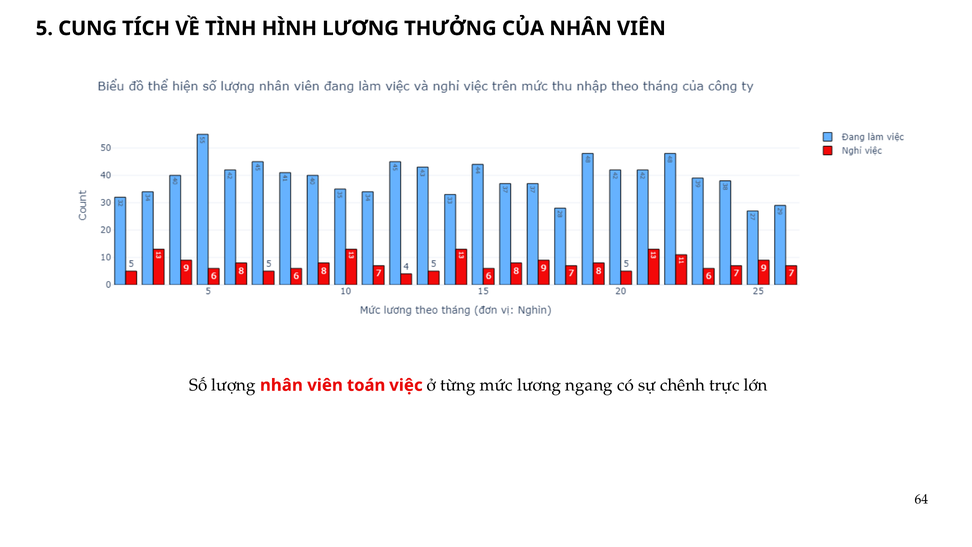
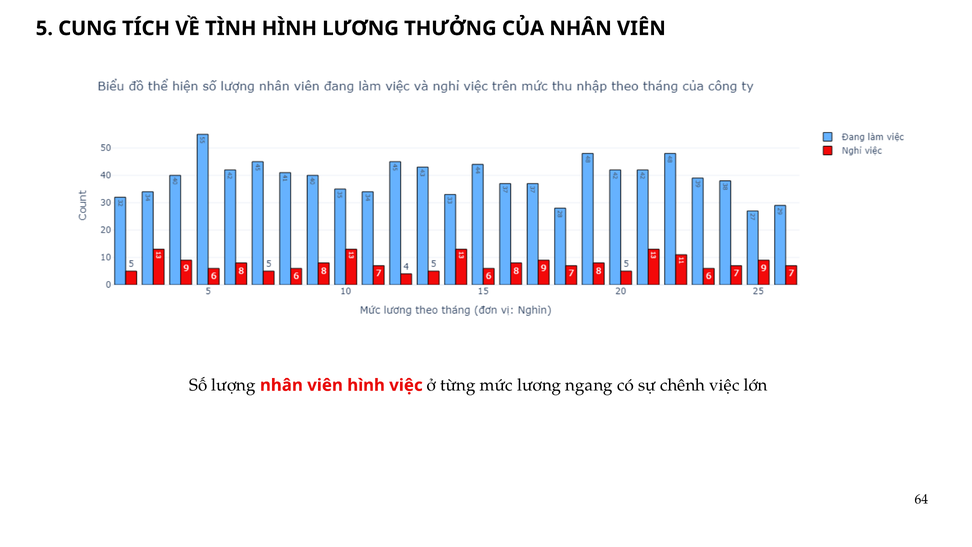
viên toán: toán -> hình (366, 385)
chênh trực: trực -> việc (724, 385)
